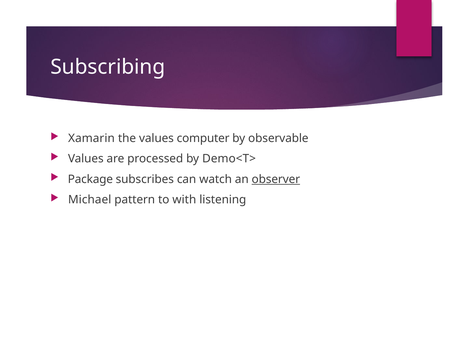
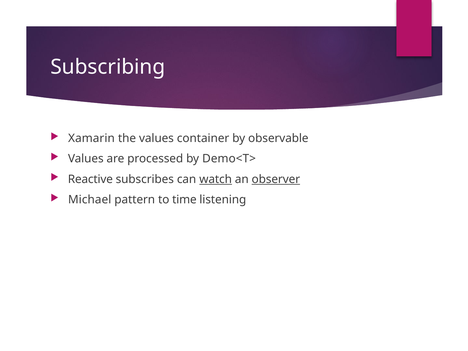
computer: computer -> container (203, 138)
Package: Package -> Reactive (90, 179)
watch underline: none -> present (216, 179)
with: with -> time (184, 200)
